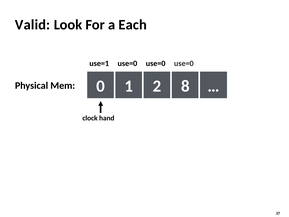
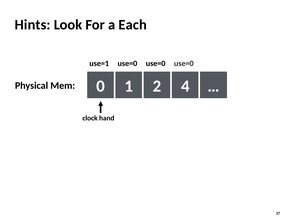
Valid: Valid -> Hints (33, 25)
8: 8 -> 4 (185, 86)
